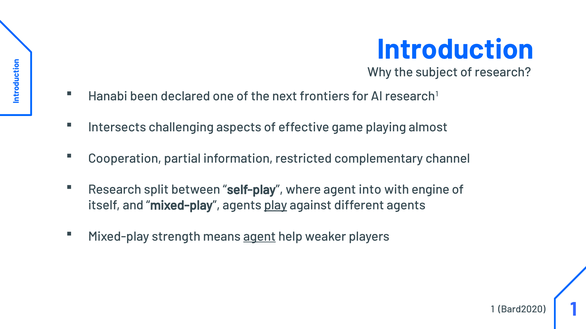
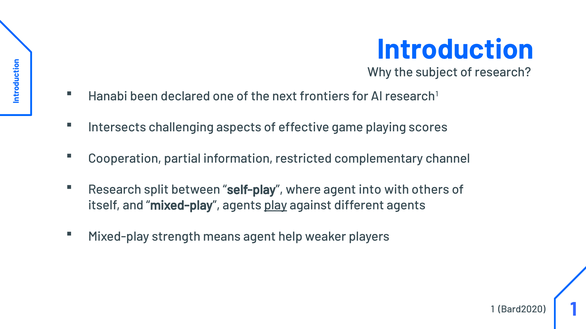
almost: almost -> scores (428, 128)
engine: engine -> others (430, 190)
agent underline: present -> none (260, 237)
